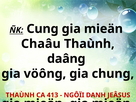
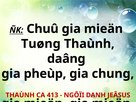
Cung: Cung -> Chuû (43, 29)
Chaâu: Chaâu -> Tuøng (41, 44)
vöông: vöông -> pheùp (45, 74)
